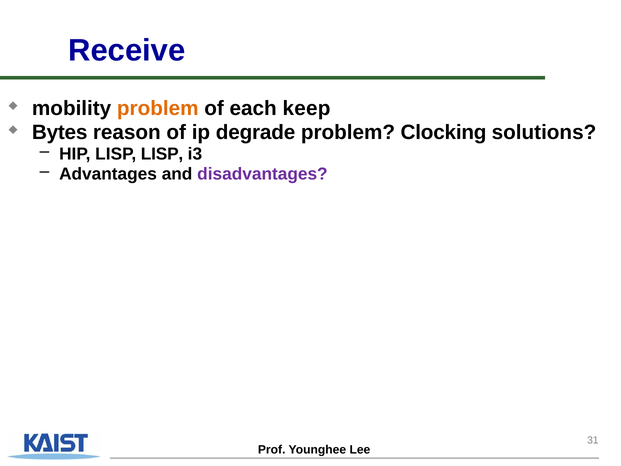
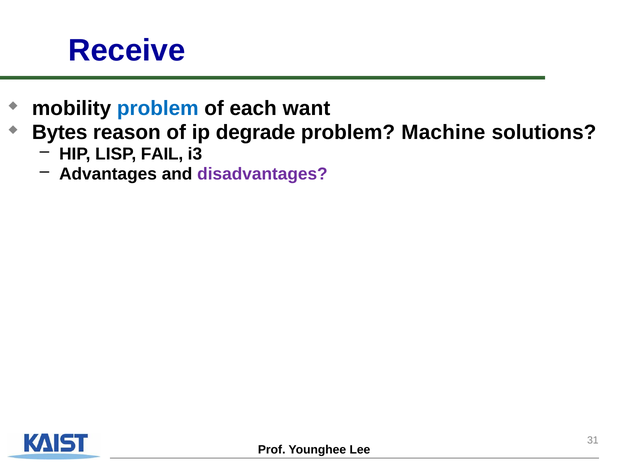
problem colour: orange -> blue (158, 108)
keep: keep -> want (307, 108)
Clocking: Clocking -> Machine (443, 132)
LISP LISP: LISP -> FAIL (162, 154)
